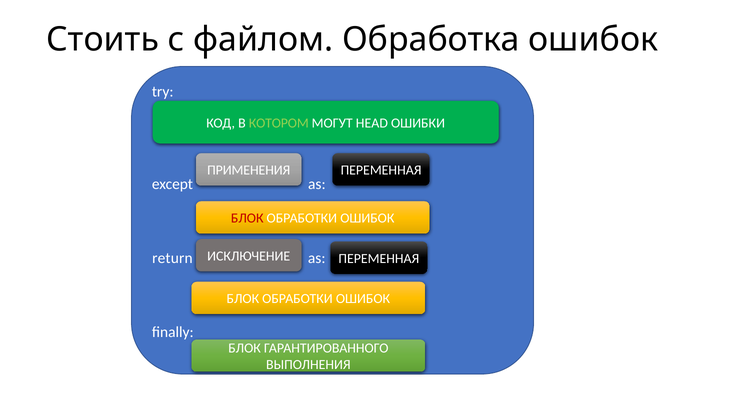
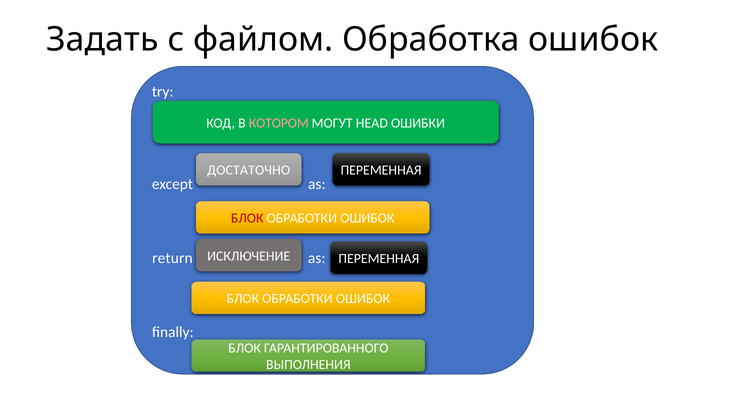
Стоить: Стоить -> Задать (102, 40)
КОТОРОМ colour: light green -> pink (279, 123)
ПРИМЕНЕНИЯ: ПРИМЕНЕНИЯ -> ДОСТАТОЧНО (249, 170)
